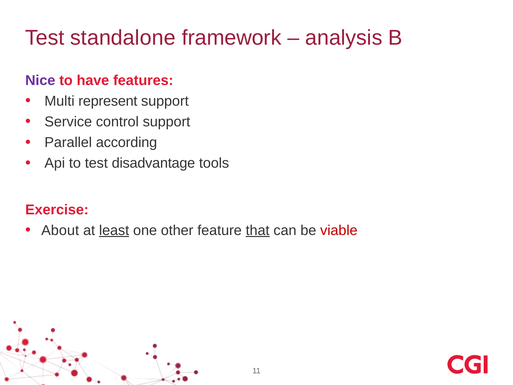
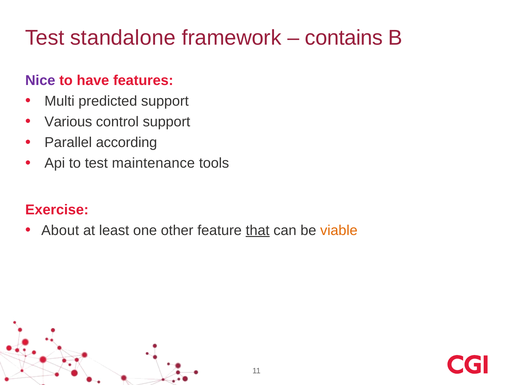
analysis: analysis -> contains (344, 38)
represent: represent -> predicted (108, 101)
Service: Service -> Various (68, 122)
disadvantage: disadvantage -> maintenance (153, 163)
least underline: present -> none (114, 230)
viable colour: red -> orange (339, 230)
